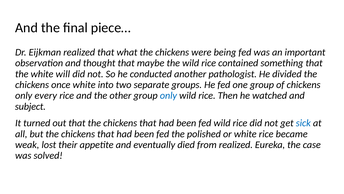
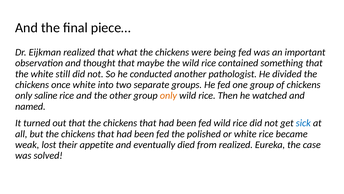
will: will -> still (63, 74)
every: every -> saline (46, 95)
only colour: blue -> orange (168, 95)
subject: subject -> named (30, 106)
